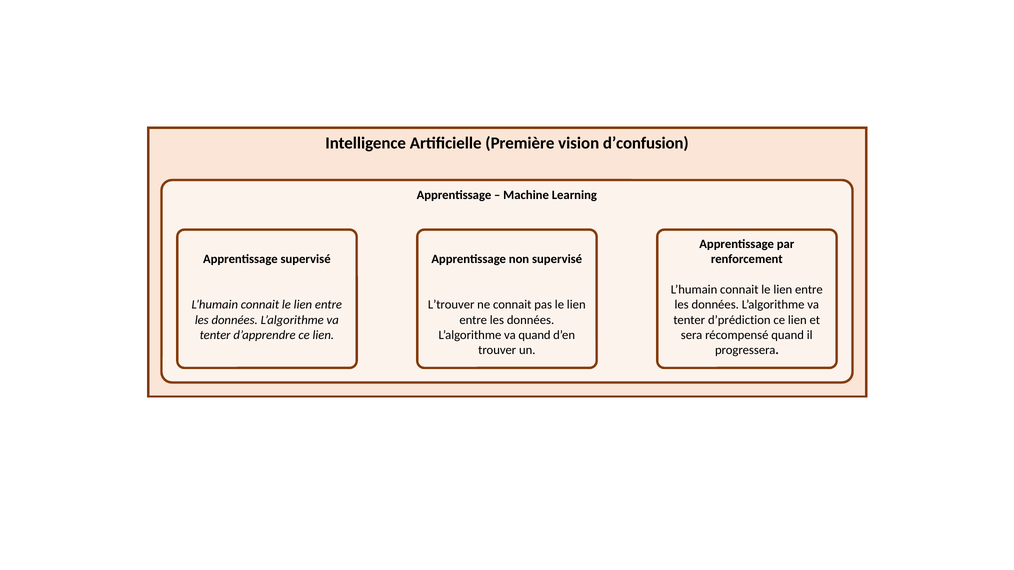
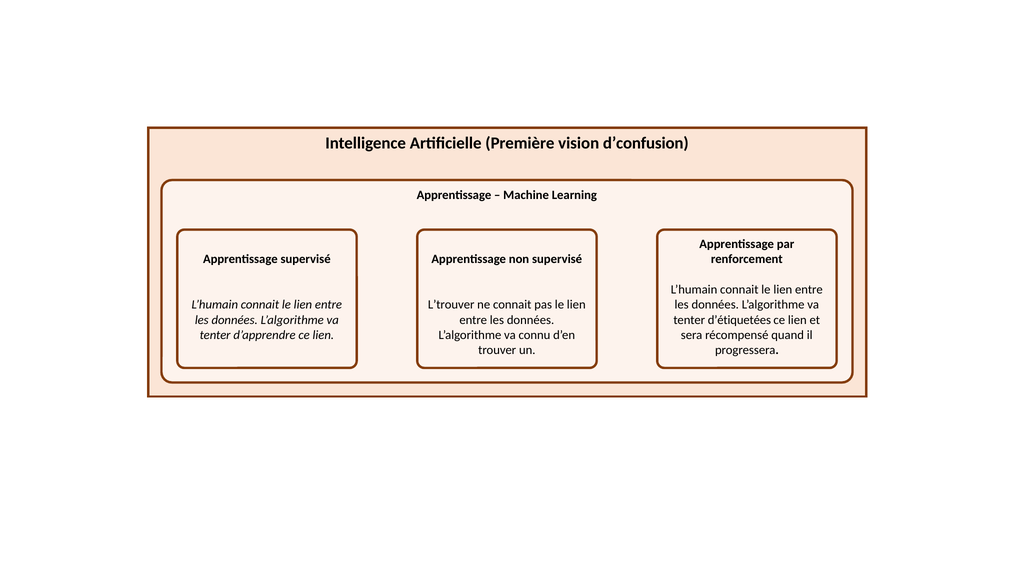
d’prédiction: d’prédiction -> d’étiquetées (739, 320)
va quand: quand -> connu (534, 335)
